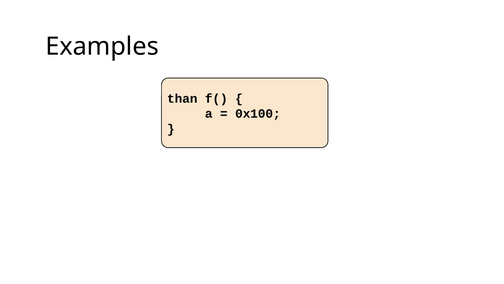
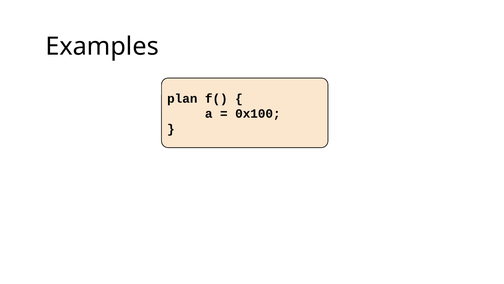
than: than -> plan (182, 98)
